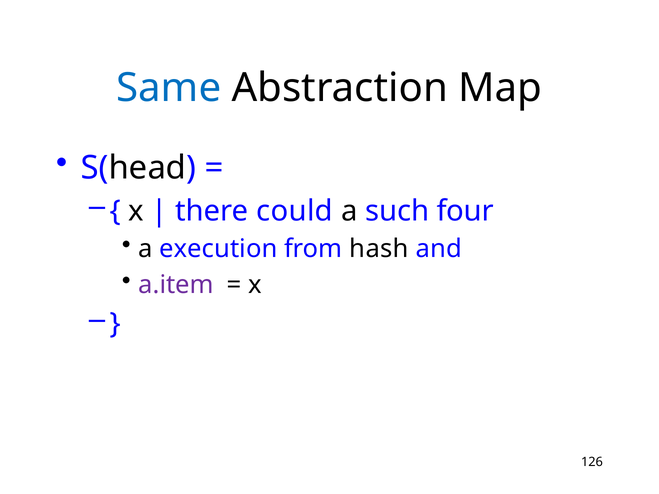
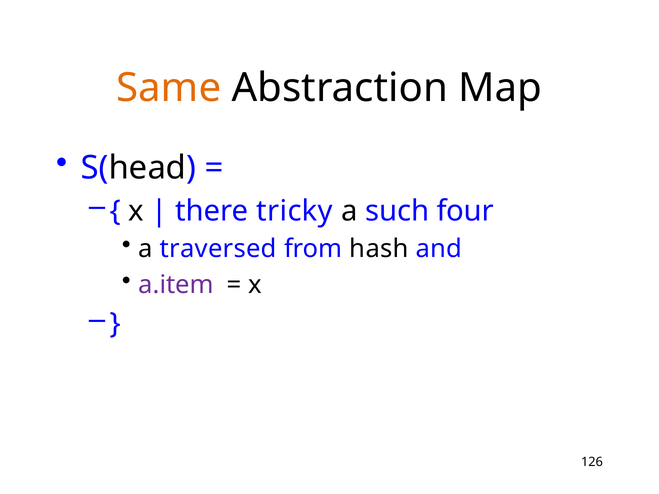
Same colour: blue -> orange (169, 88)
could: could -> tricky (295, 211)
execution: execution -> traversed (218, 249)
